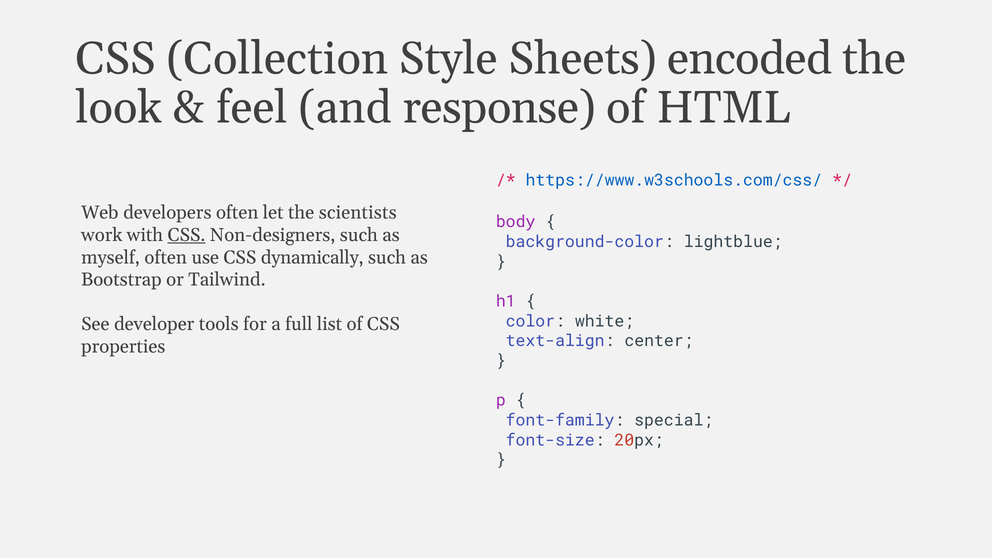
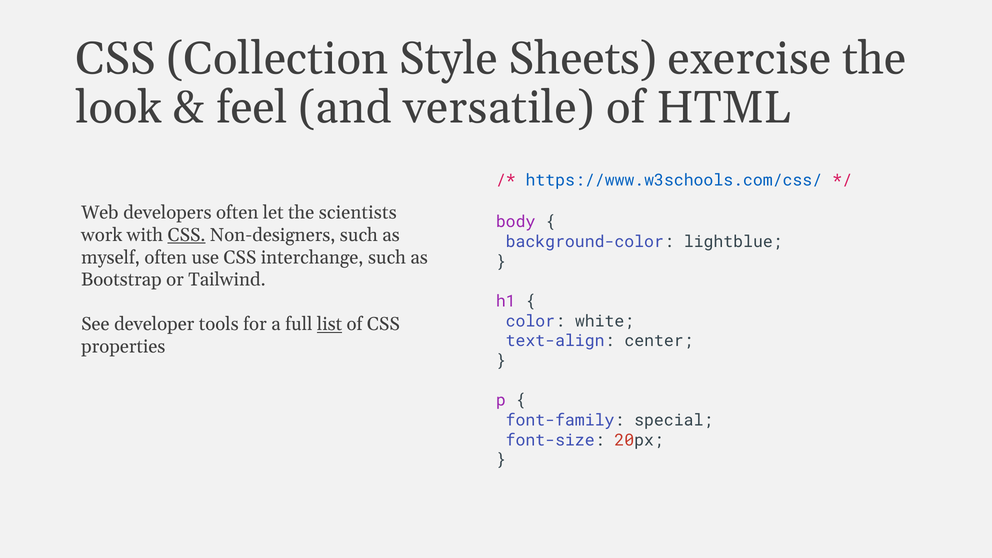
encoded: encoded -> exercise (749, 59)
response: response -> versatile (499, 108)
dynamically: dynamically -> interchange (312, 257)
list underline: none -> present (330, 324)
